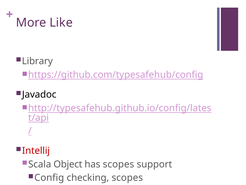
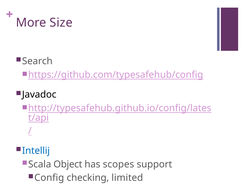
Like: Like -> Size (61, 22)
Library: Library -> Search (37, 61)
Intellij colour: red -> blue (36, 150)
checking scopes: scopes -> limited (127, 177)
